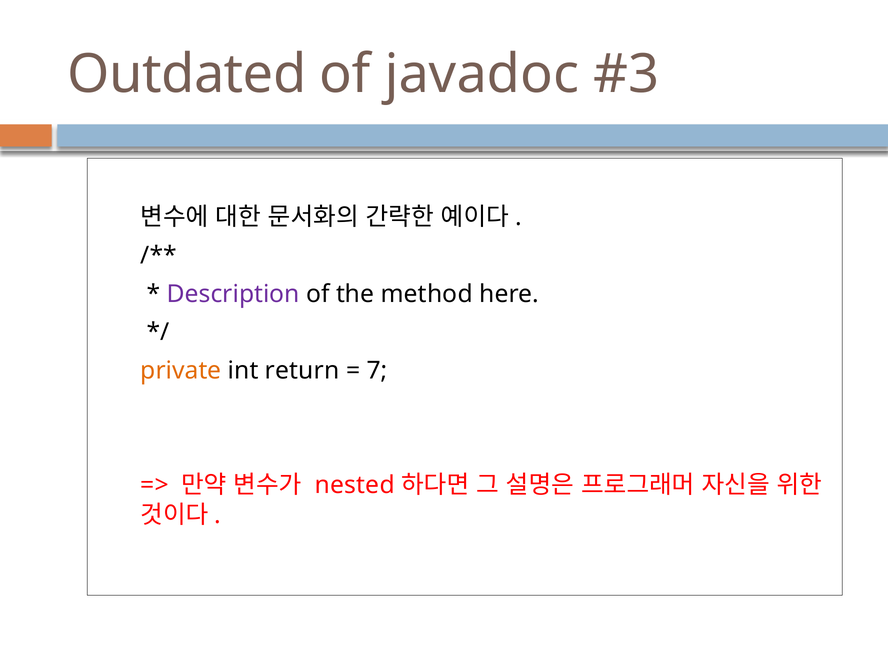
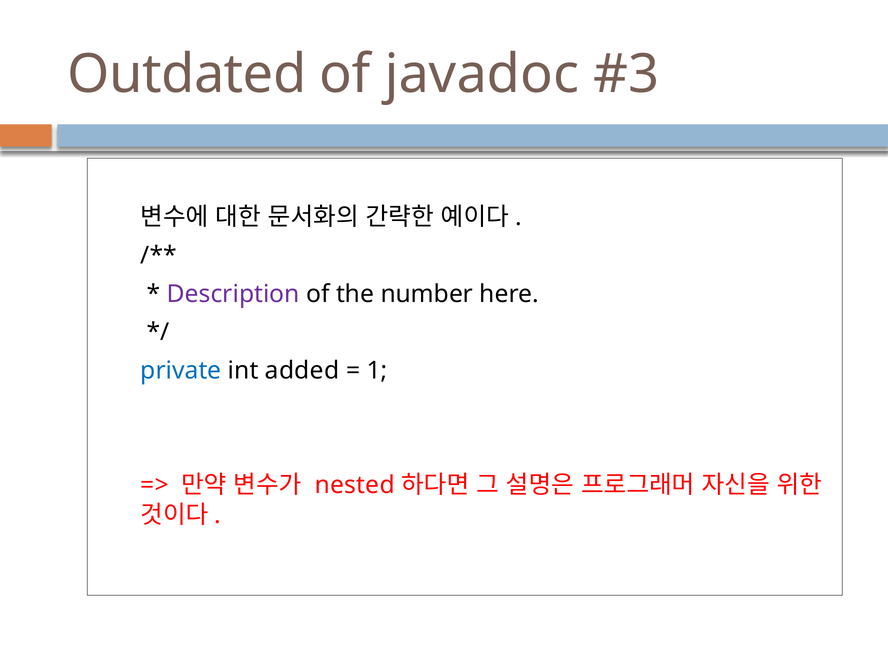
method: method -> number (427, 294)
private colour: orange -> blue (181, 370)
return: return -> added (302, 370)
7: 7 -> 1 (377, 370)
